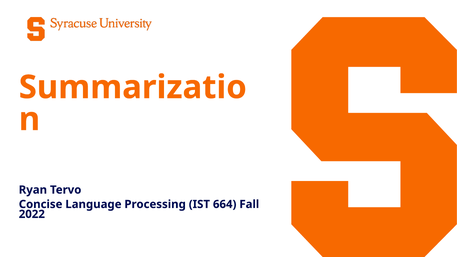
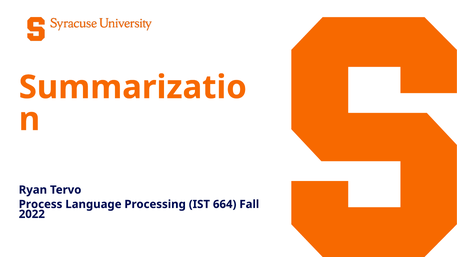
Concise: Concise -> Process (41, 204)
